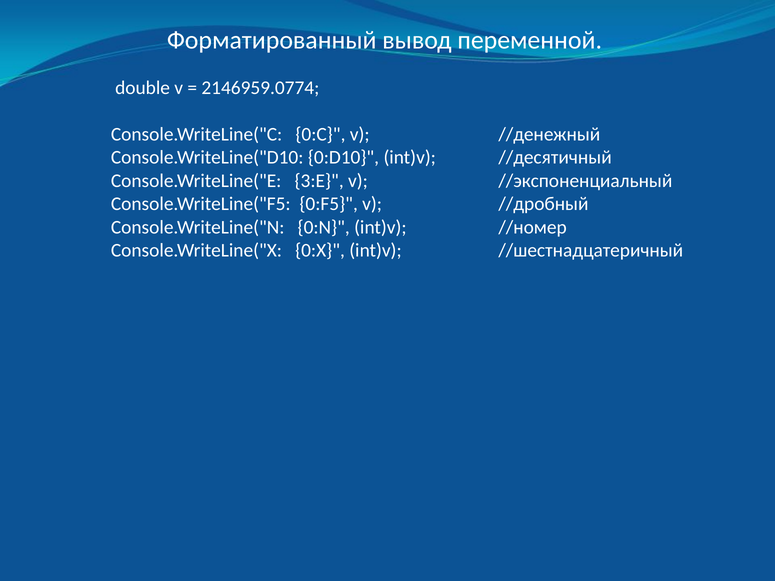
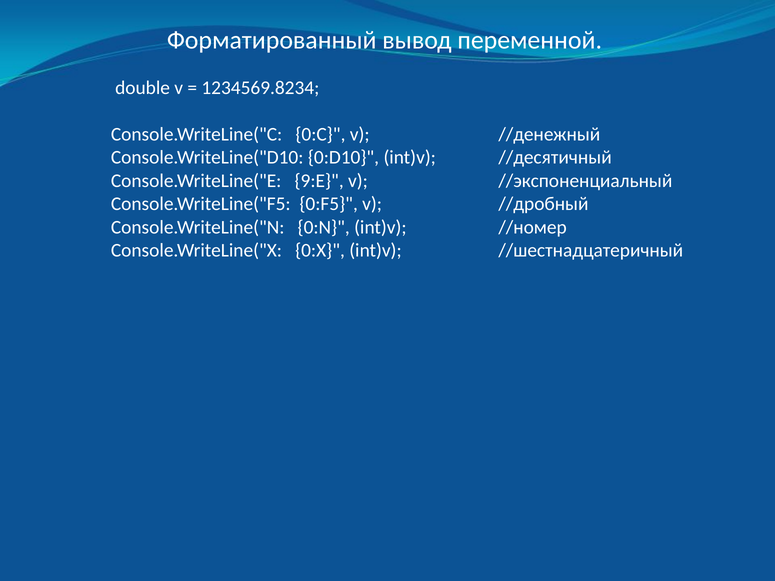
2146959.0774: 2146959.0774 -> 1234569.8234 (260, 88)
3:E: 3:E -> 9:E (319, 181)
